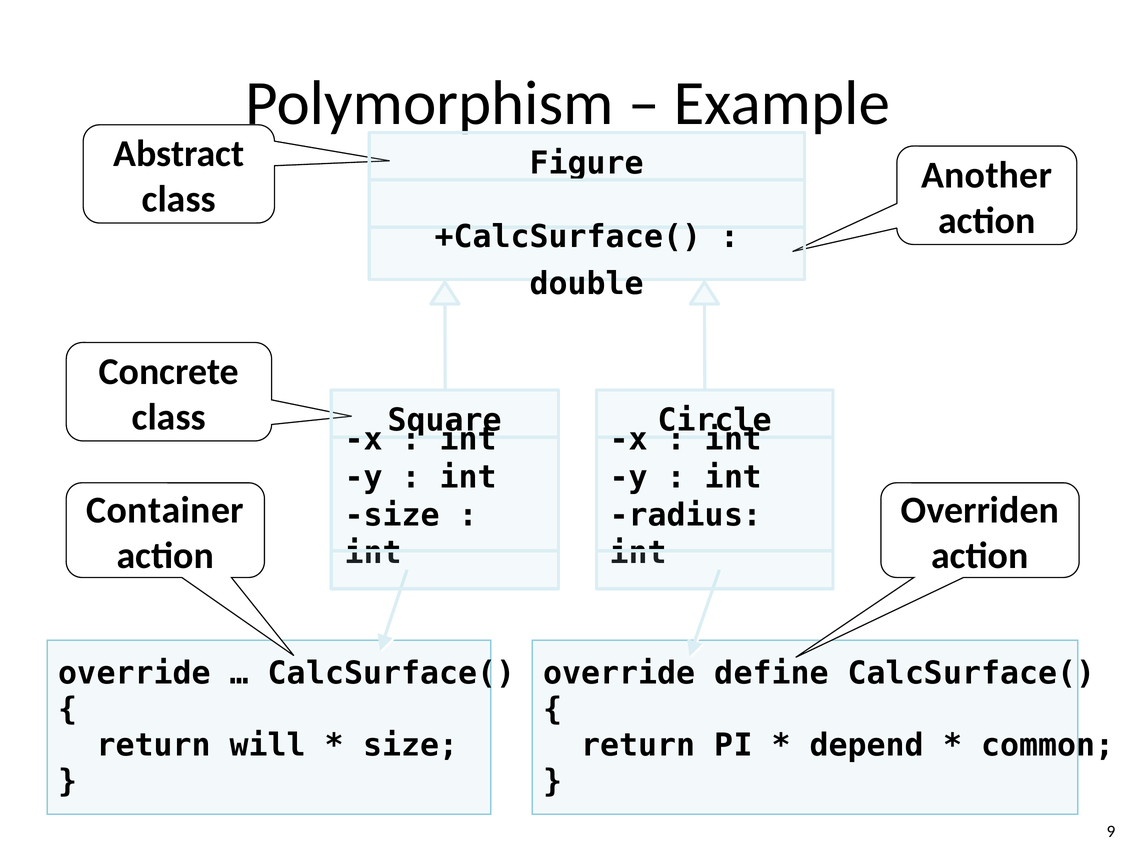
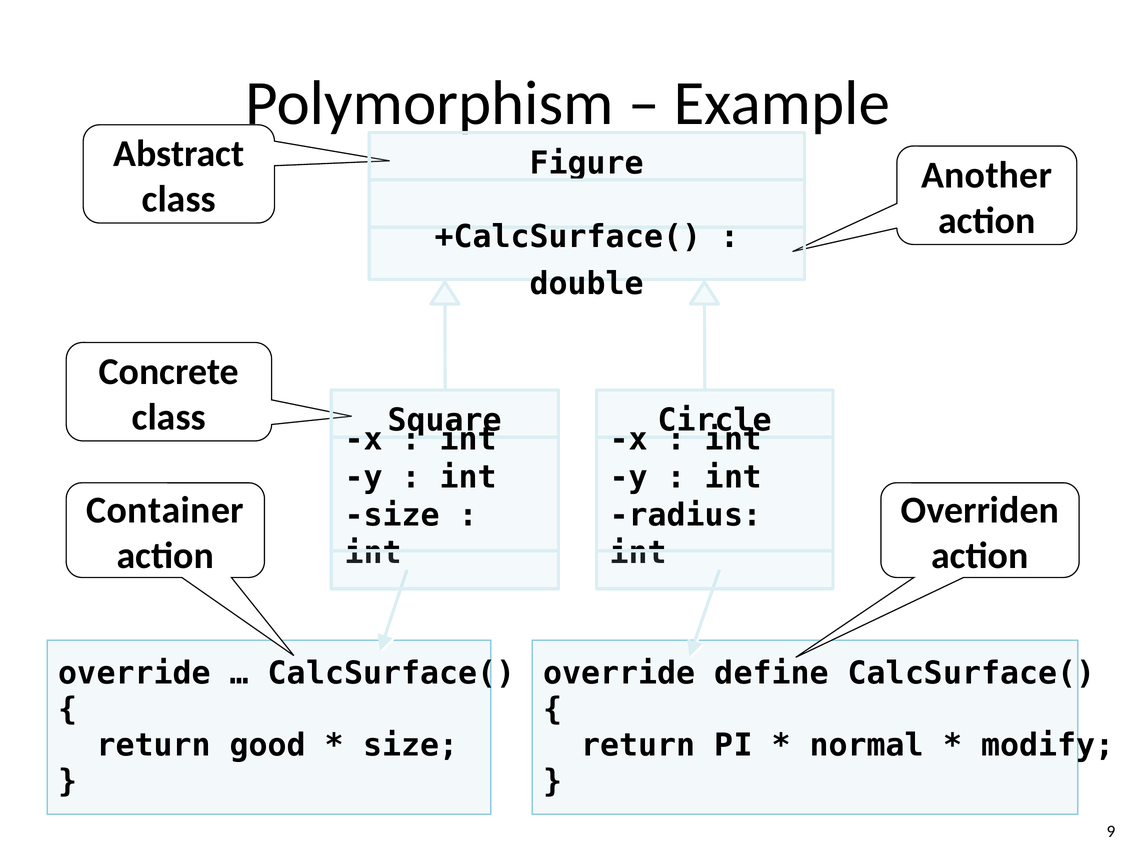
will: will -> good (268, 746)
depend: depend -> normal (867, 746)
common: common -> modify (1048, 746)
